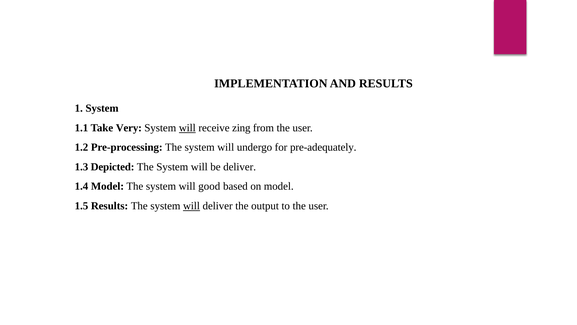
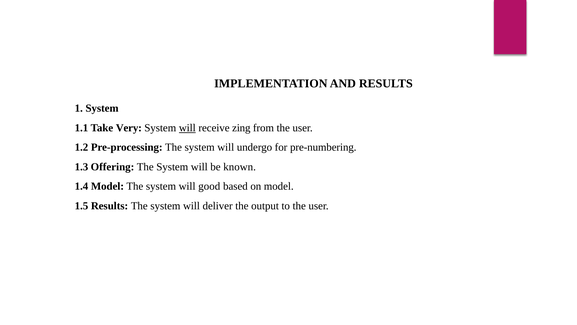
pre-adequately: pre-adequately -> pre-numbering (323, 147)
Depicted: Depicted -> Offering (113, 167)
be deliver: deliver -> known (240, 167)
will underline: present -> none (191, 206)
